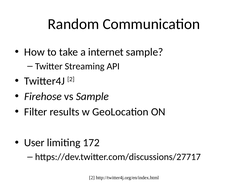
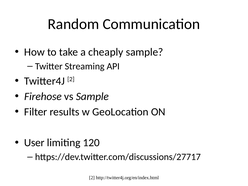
internet: internet -> cheaply (106, 52)
172: 172 -> 120 (91, 143)
